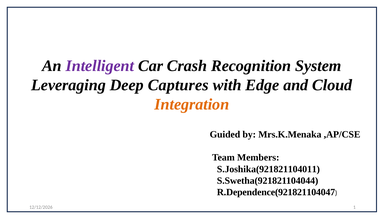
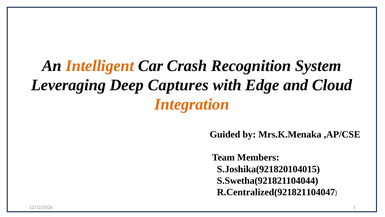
Intelligent colour: purple -> orange (100, 66)
S.Joshika(921821104011: S.Joshika(921821104011 -> S.Joshika(921820104015 (268, 169)
R.Dependence(921821104047: R.Dependence(921821104047 -> R.Centralized(921821104047 (276, 192)
